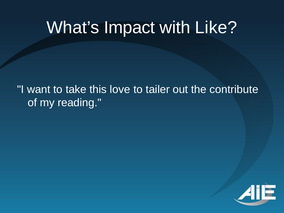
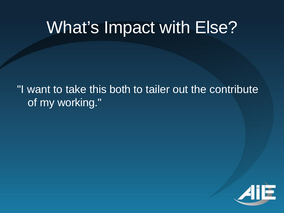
Like: Like -> Else (216, 27)
love: love -> both (120, 89)
reading: reading -> working (80, 103)
